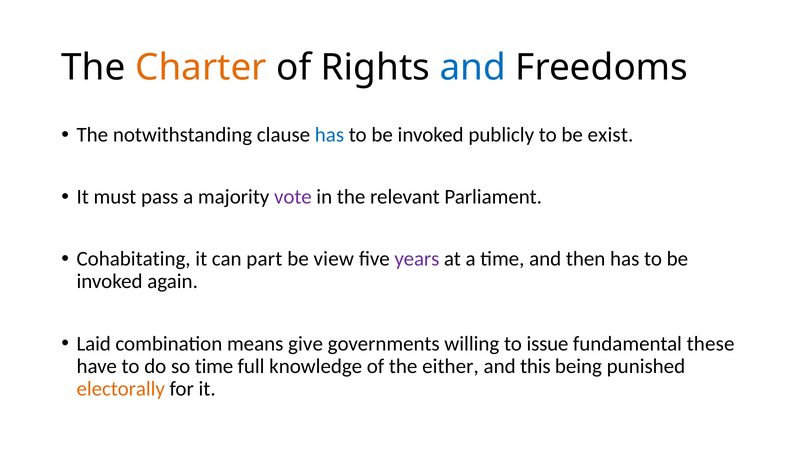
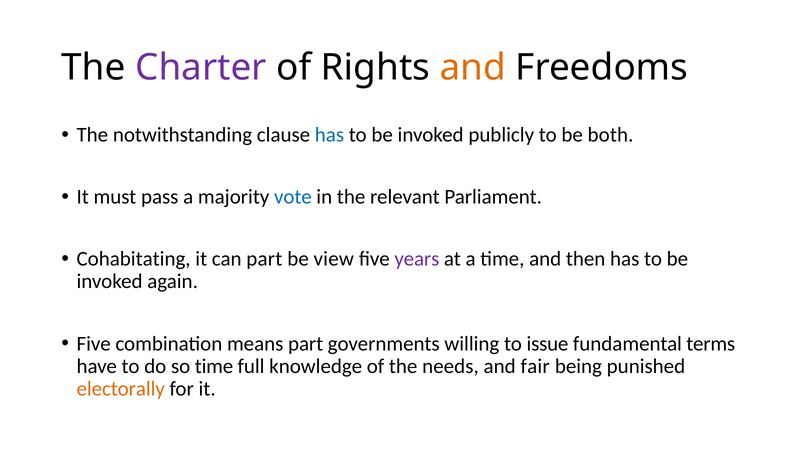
Charter colour: orange -> purple (201, 68)
and colour: blue -> orange (473, 68)
exist: exist -> both (611, 135)
vote colour: purple -> blue (293, 197)
Laid: Laid -> Five (94, 344)
means give: give -> part (306, 344)
these: these -> terms (711, 344)
either: either -> needs (450, 367)
this: this -> fair (535, 367)
